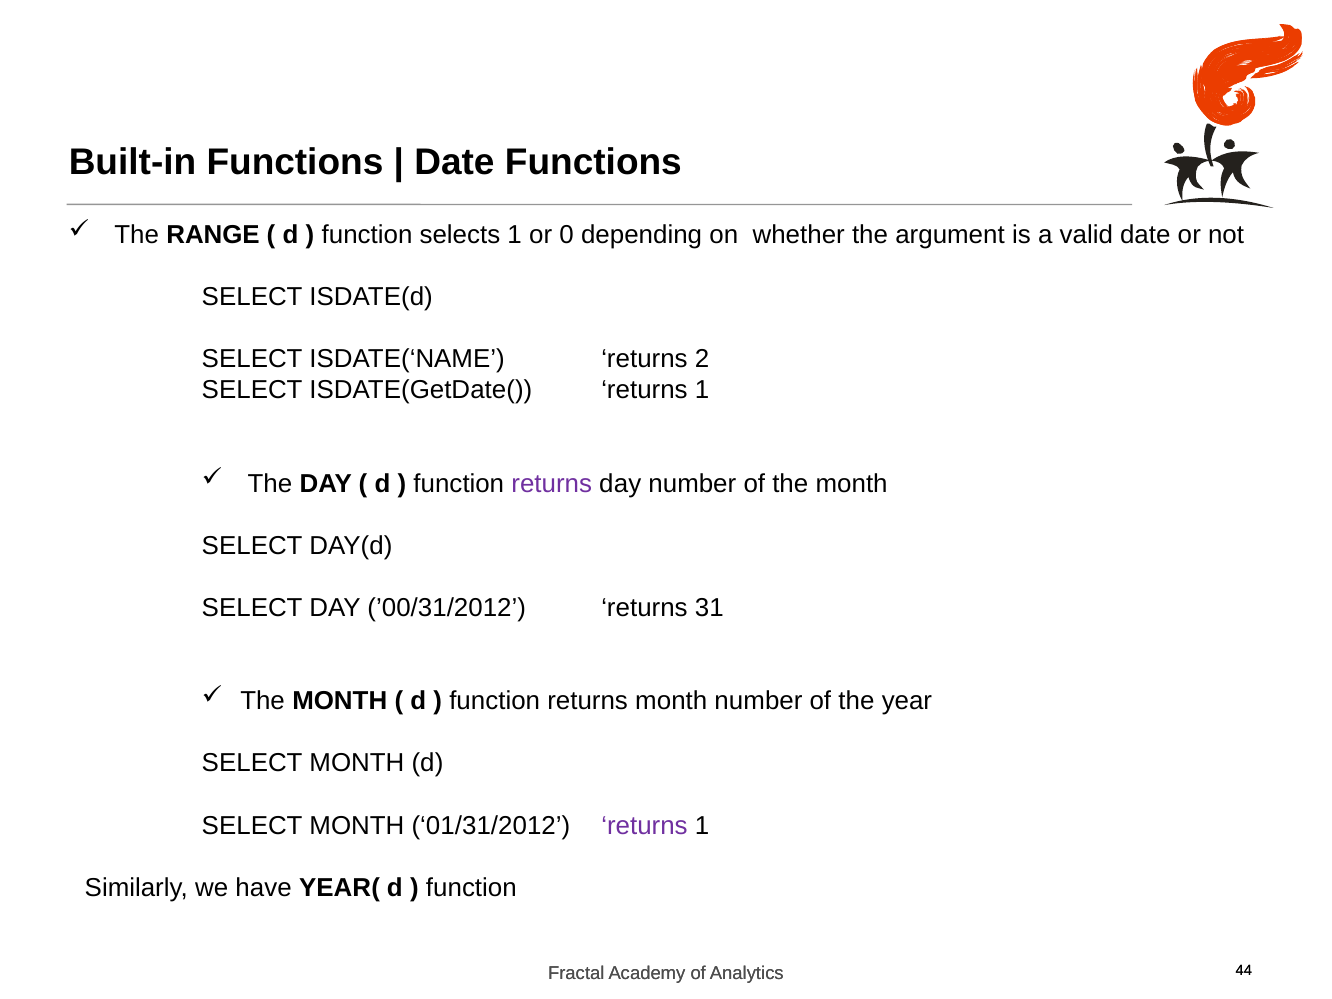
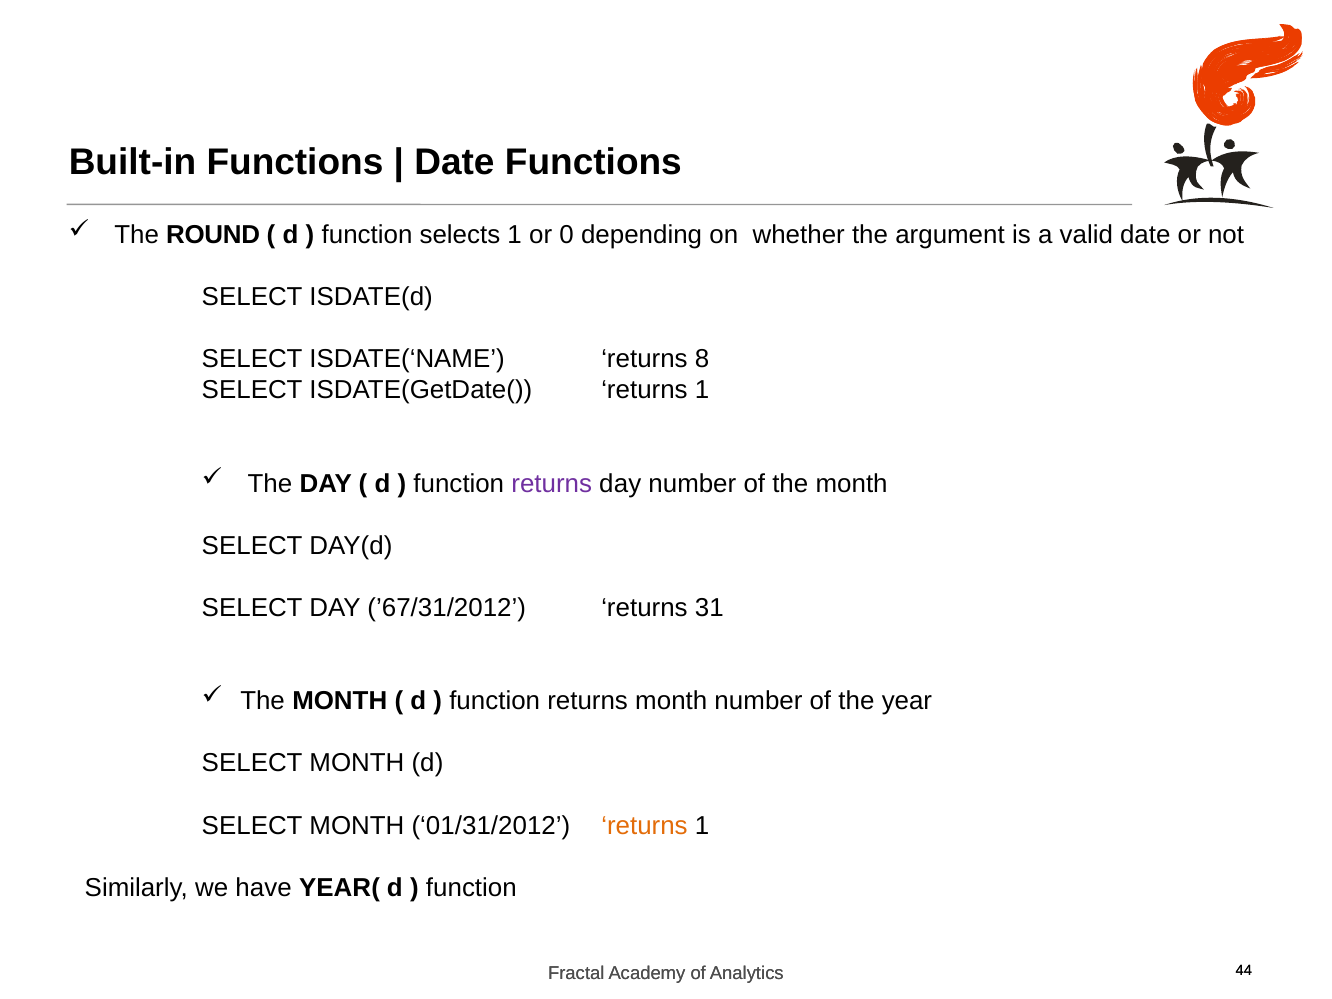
RANGE: RANGE -> ROUND (213, 235)
2: 2 -> 8 (702, 359)
’00/31/2012: ’00/31/2012 -> ’67/31/2012 (447, 608)
returns colour: purple -> orange (645, 826)
